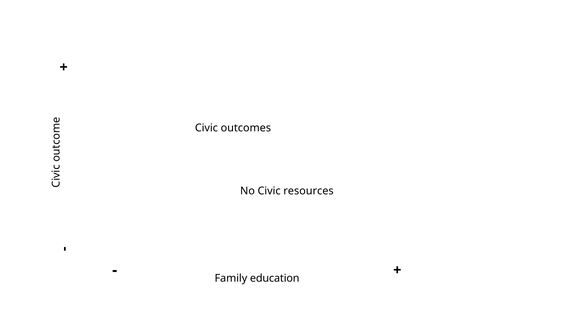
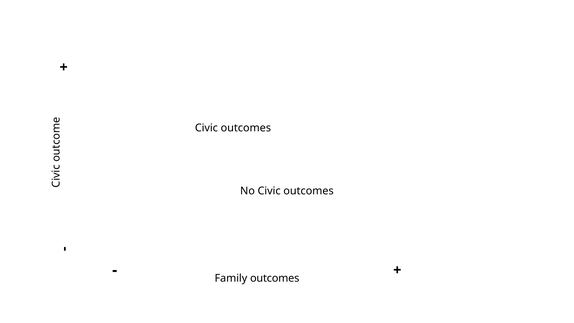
No Civic resources: resources -> outcomes (309, 191)
Family education: education -> outcomes (275, 278)
